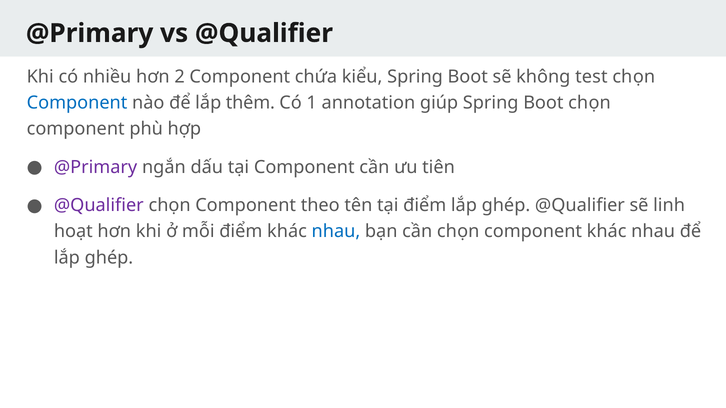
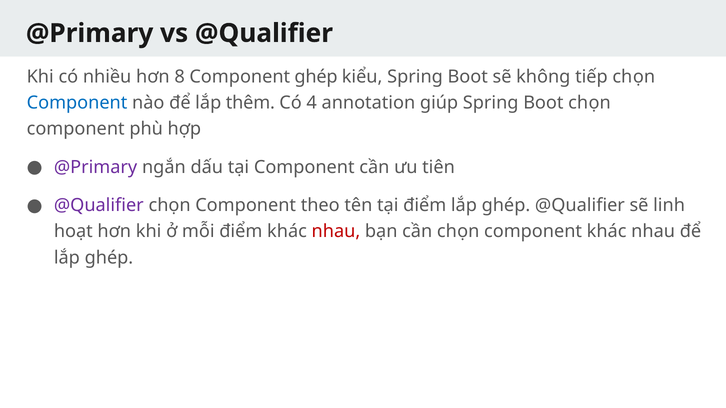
2: 2 -> 8 (180, 77)
Component chứa: chứa -> ghép (316, 77)
test: test -> tiếp (591, 77)
1: 1 -> 4 (312, 103)
nhau colour: blue -> red (336, 232)
